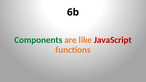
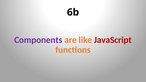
Components colour: green -> purple (38, 40)
